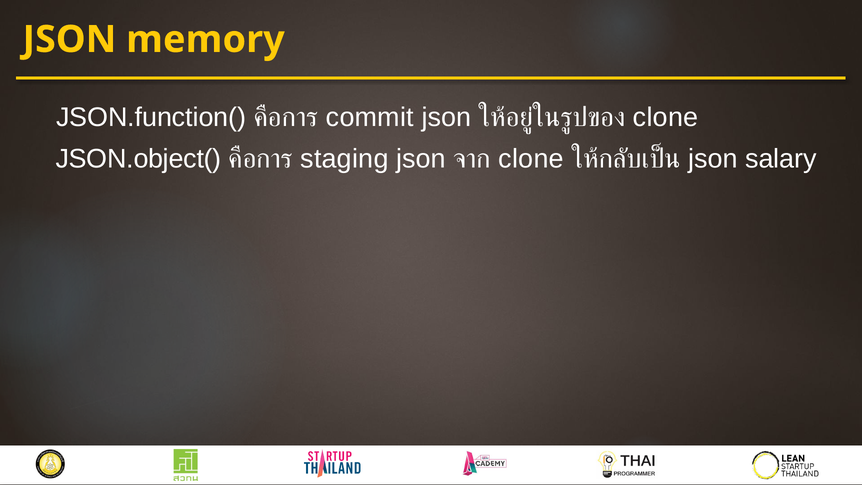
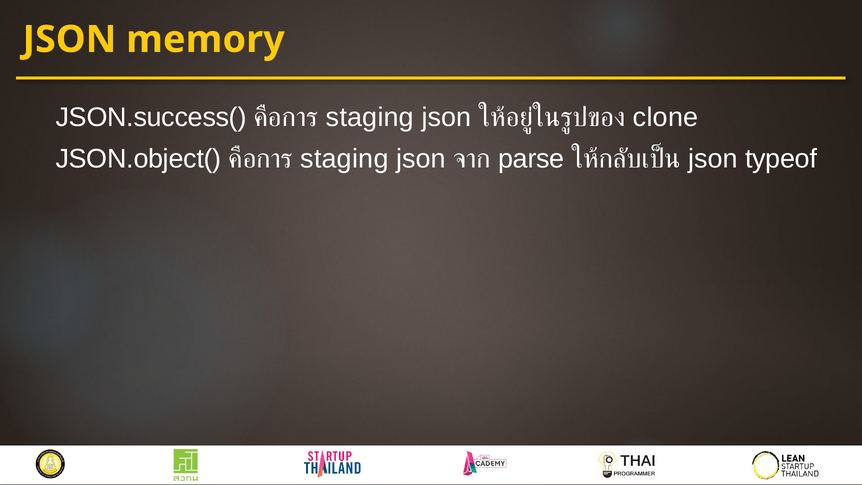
JSON.function(: JSON.function( -> JSON.success( (151, 117)
commit: commit -> staging (370, 117)
clone: clone -> parse (531, 159)
salary: salary -> typeof (781, 159)
